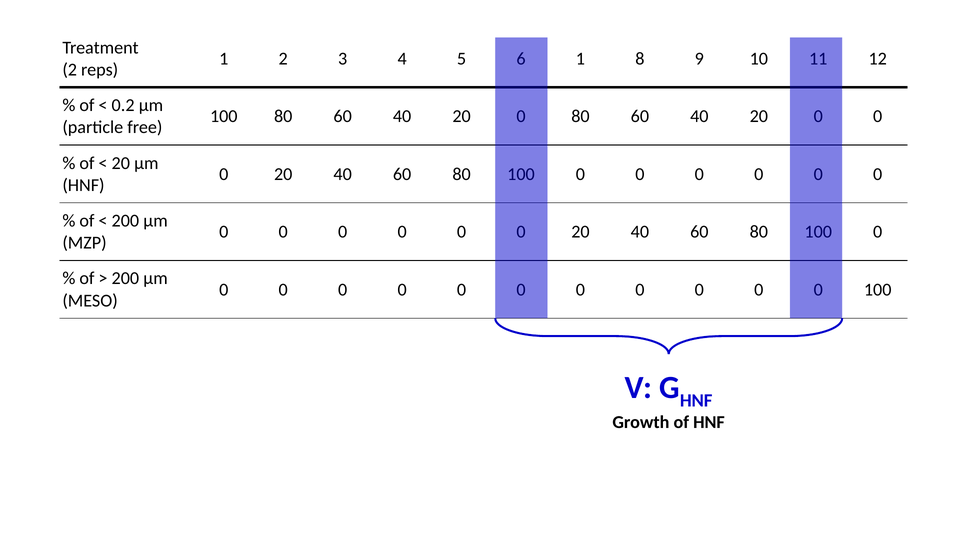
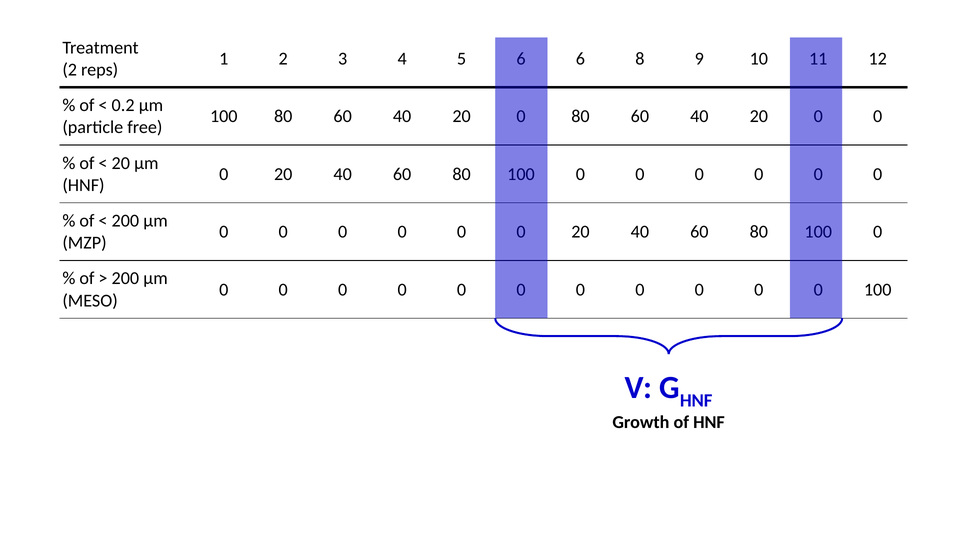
1: 1 -> 6 (580, 59)
